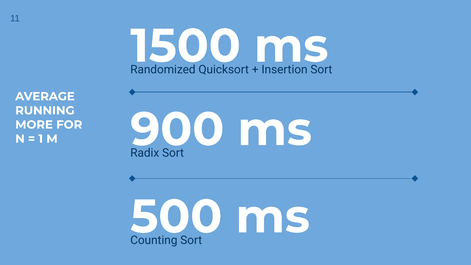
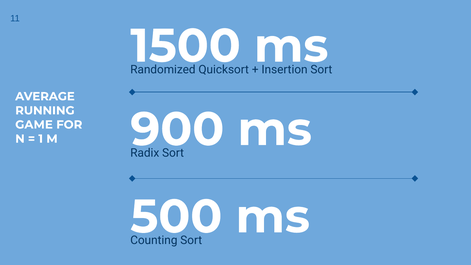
MORE: MORE -> GAME (34, 125)
